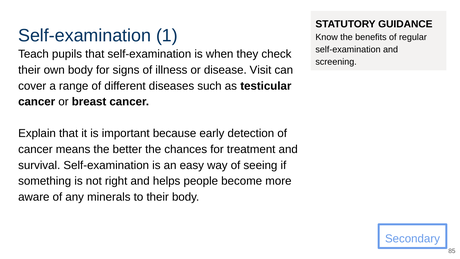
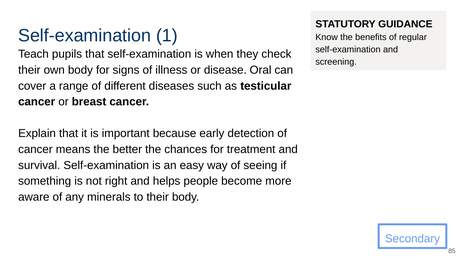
Visit: Visit -> Oral (261, 70)
